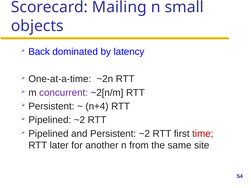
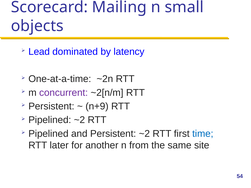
Back: Back -> Lead (39, 52)
n+4: n+4 -> n+9 (97, 106)
time colour: red -> blue (203, 134)
